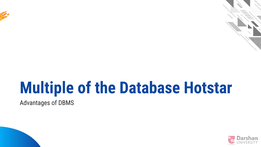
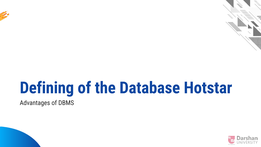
Multiple: Multiple -> Defining (47, 88)
